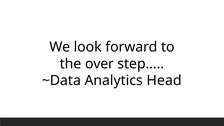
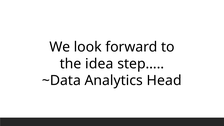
over: over -> idea (99, 64)
